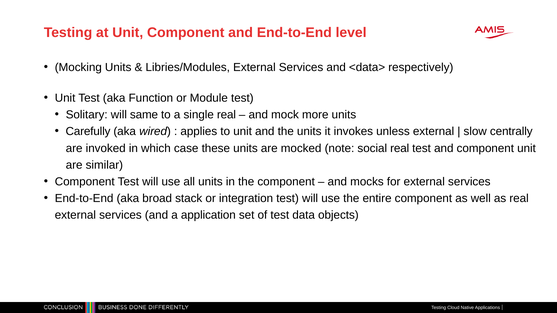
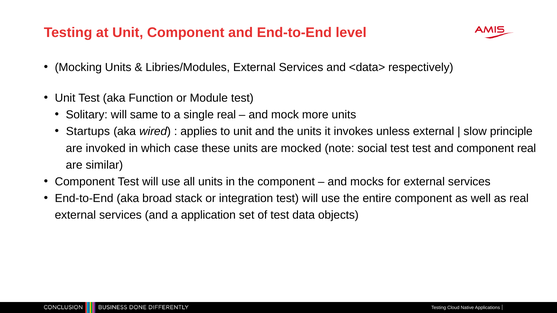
Carefully: Carefully -> Startups (88, 132)
centrally: centrally -> principle (511, 132)
social real: real -> test (400, 148)
component unit: unit -> real (527, 148)
